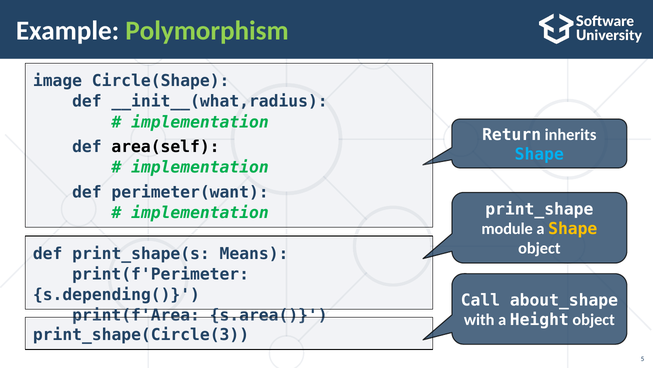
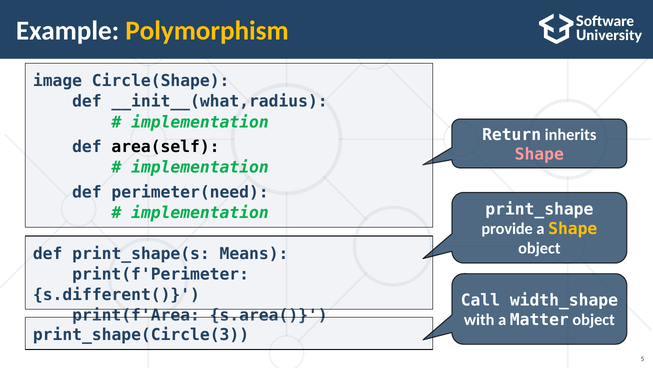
Polymorphism colour: light green -> yellow (207, 31)
Shape colour: light blue -> pink (539, 154)
perimeter(want: perimeter(want -> perimeter(need (190, 192)
module: module -> provide (507, 228)
s.depending(: s.depending( -> s.different( (116, 294)
about_shape: about_shape -> width_shape (564, 300)
Height: Height -> Matter (539, 319)
